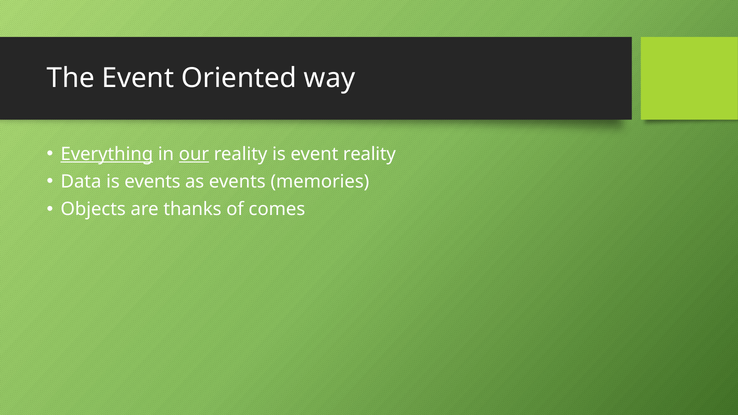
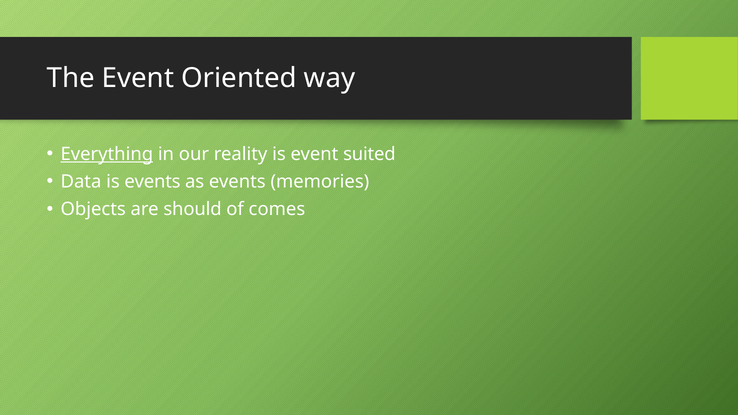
our underline: present -> none (194, 154)
event reality: reality -> suited (369, 154)
thanks: thanks -> should (193, 209)
